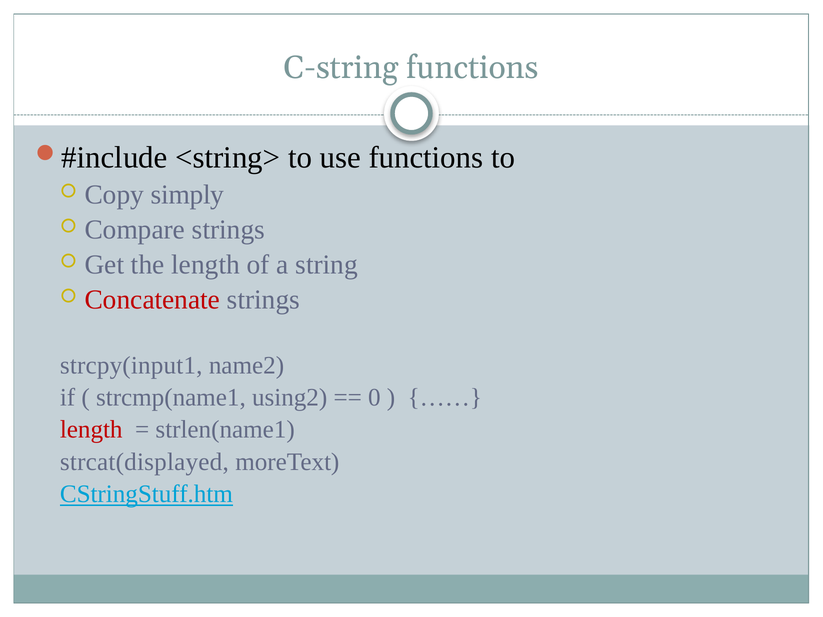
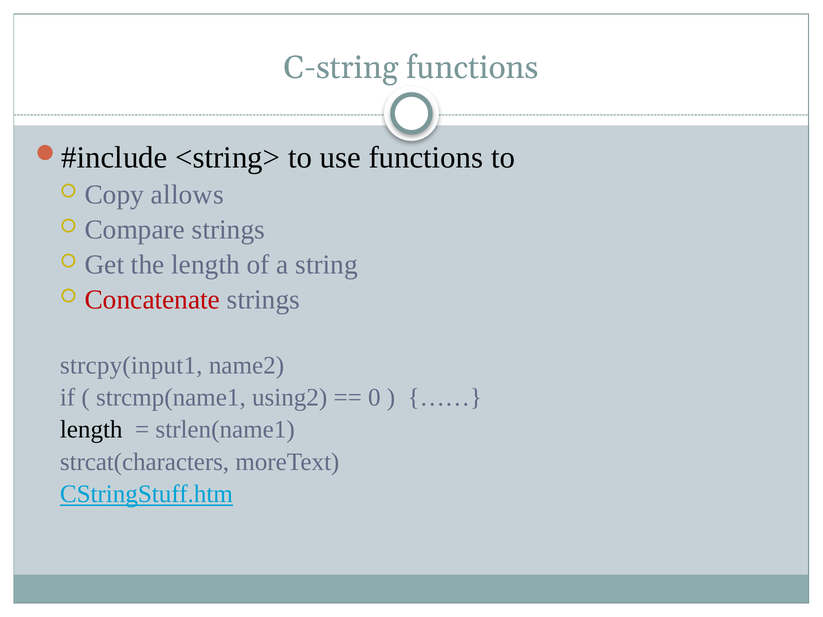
simply: simply -> allows (187, 195)
length colour: red -> black (91, 430)
strcat(displayed: strcat(displayed -> strcat(characters (145, 462)
